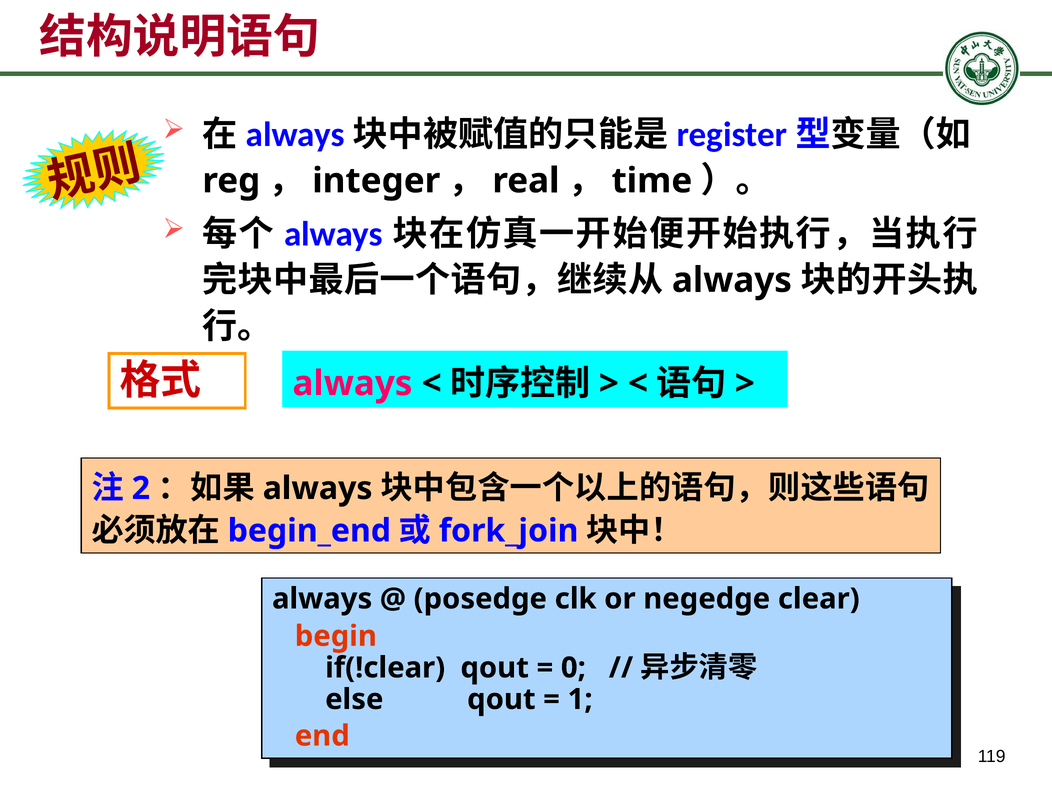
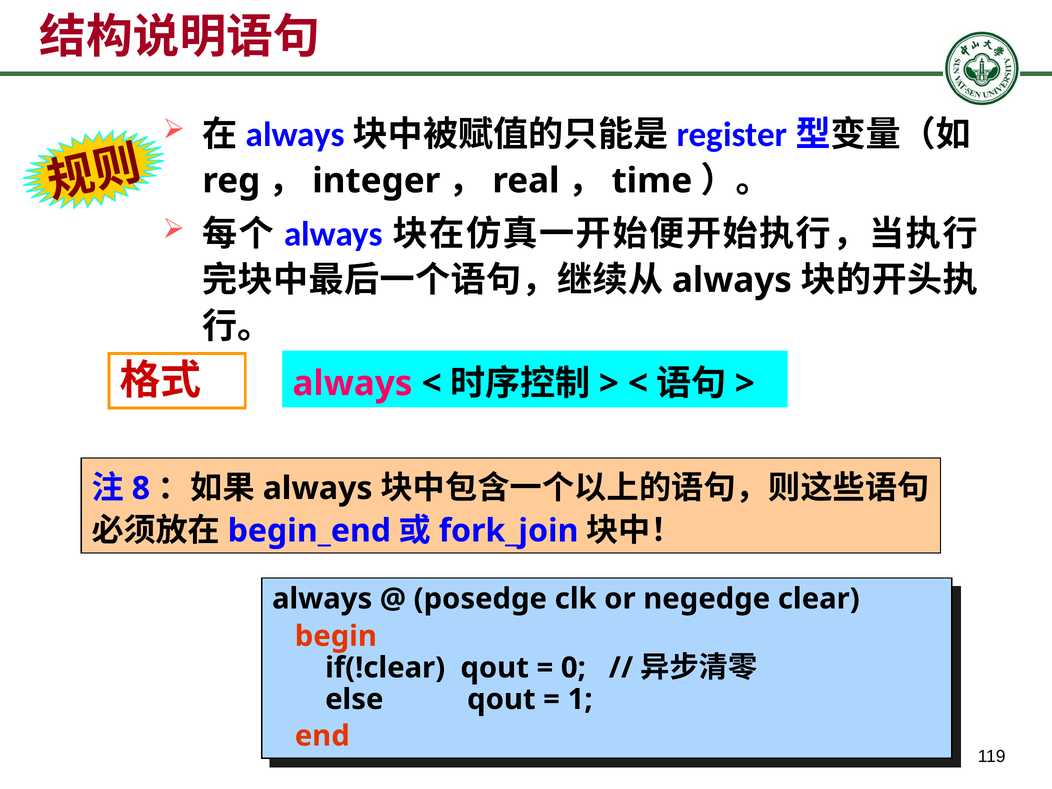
2: 2 -> 8 (141, 488)
